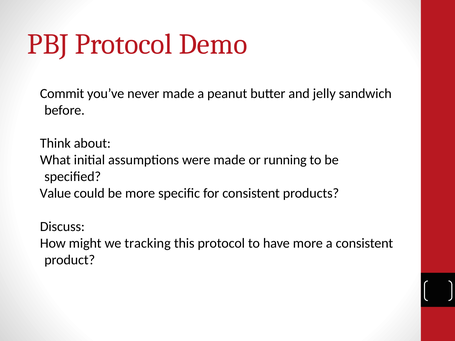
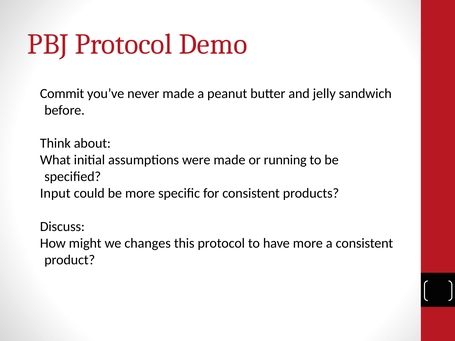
Value: Value -> Input (55, 194)
tracking: tracking -> changes (148, 244)
